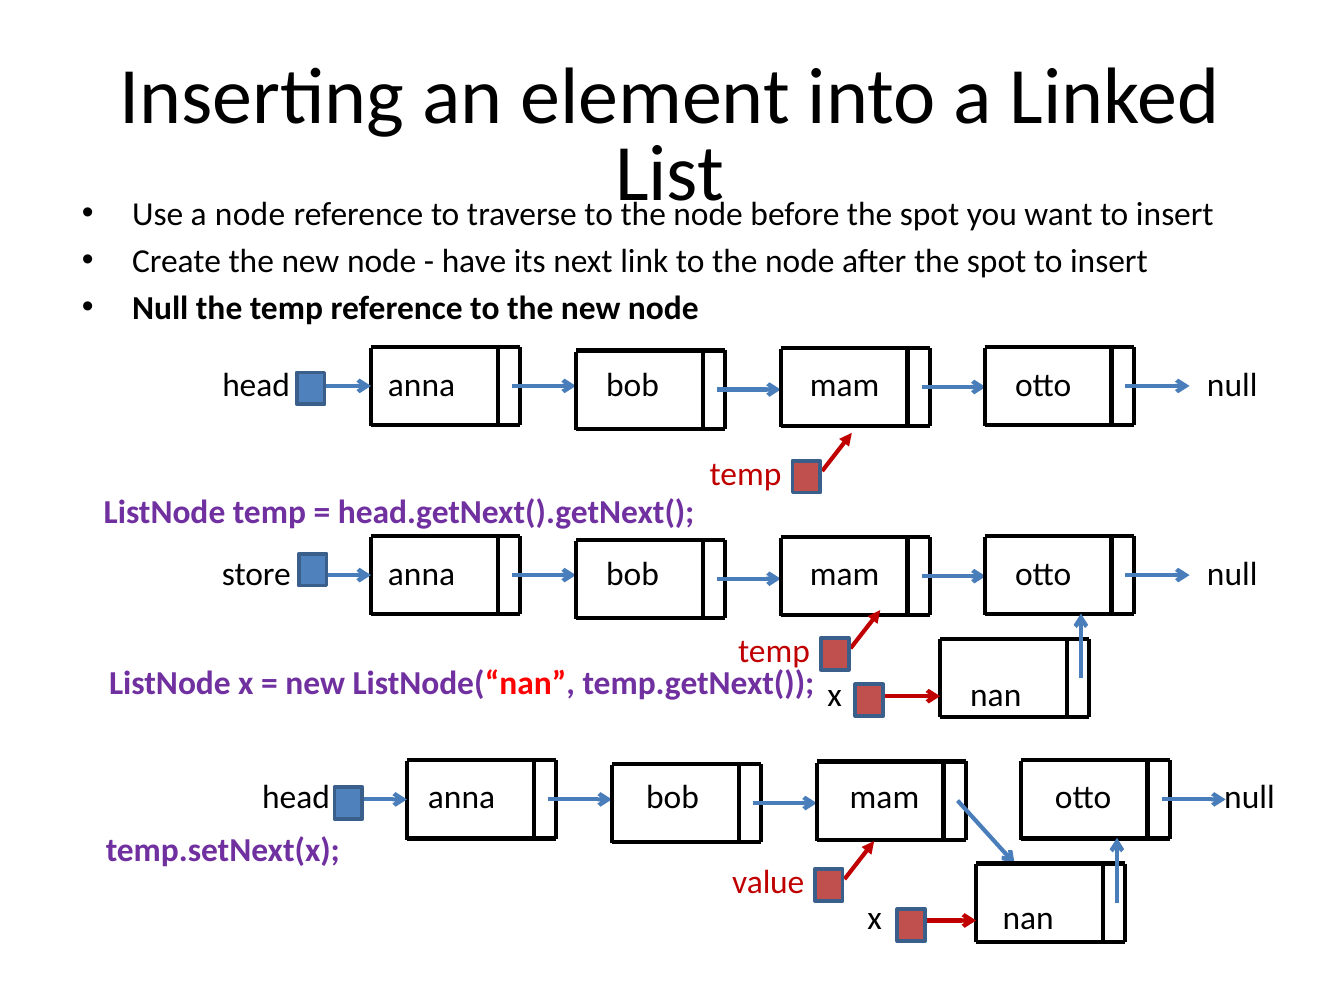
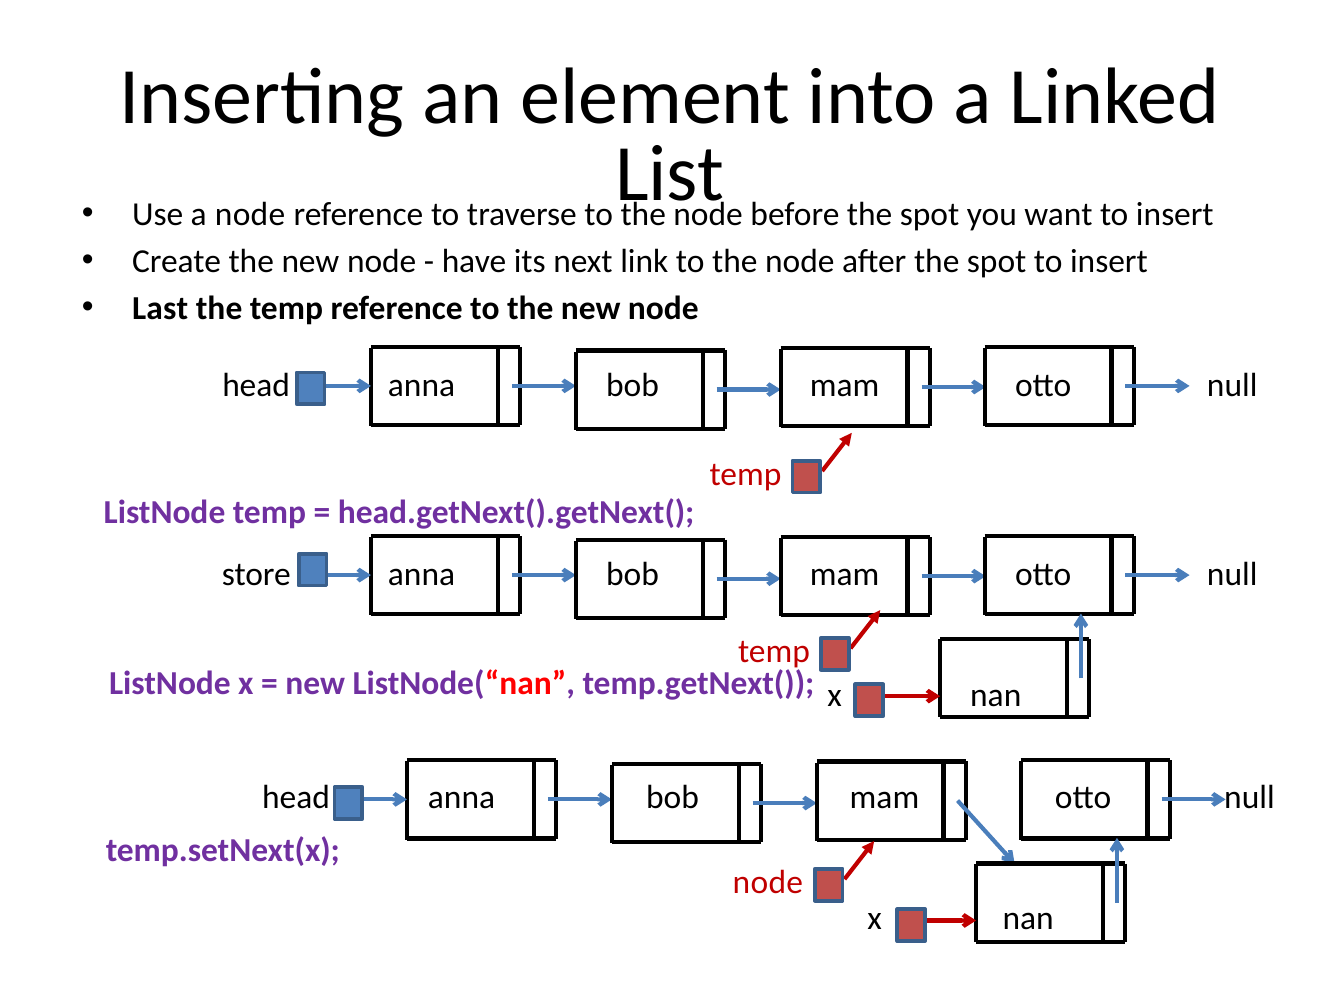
Null: Null -> Last (160, 308)
value: value -> node (768, 882)
